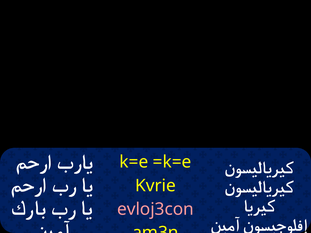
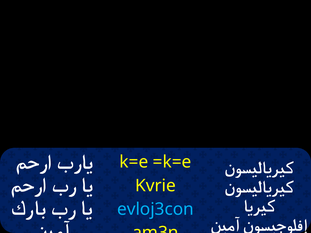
evloj3con colour: pink -> light blue (155, 209)
